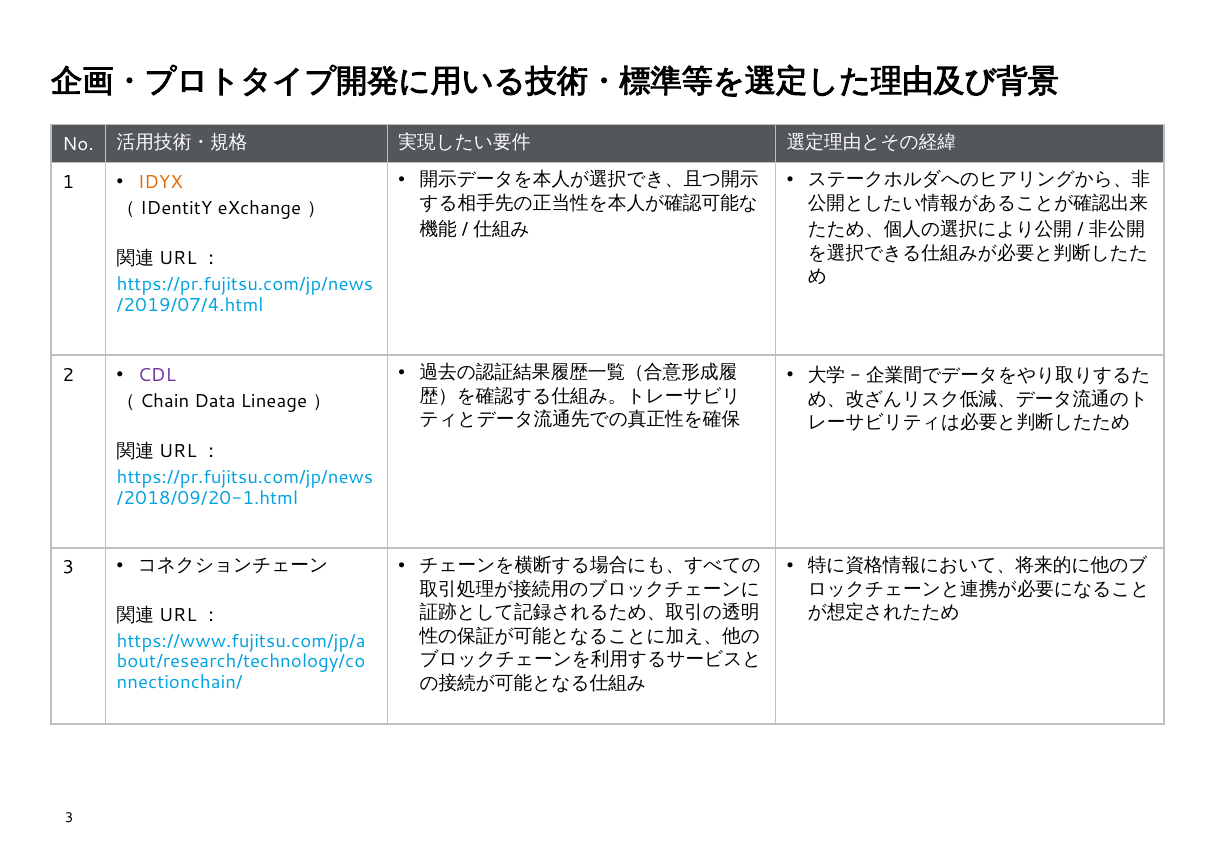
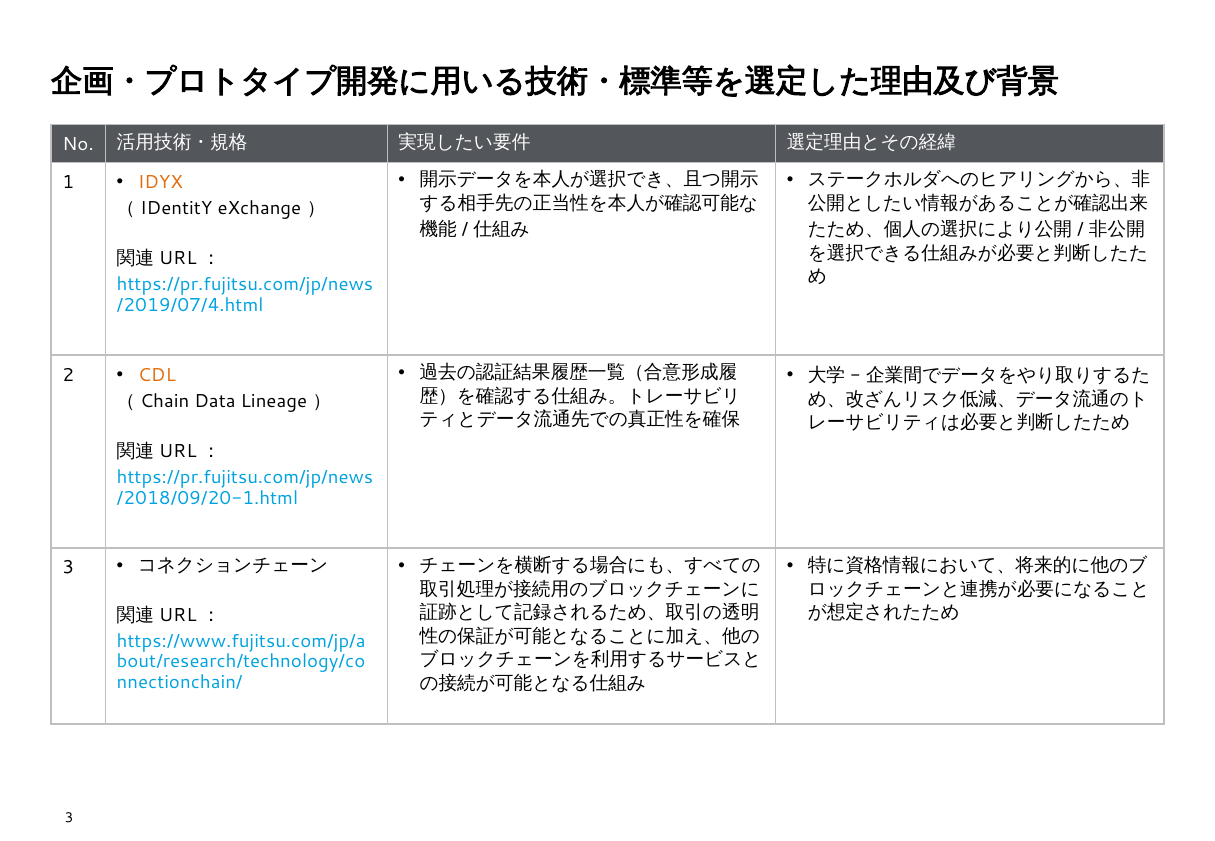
CDL colour: purple -> orange (157, 375)
